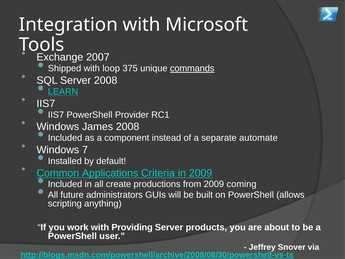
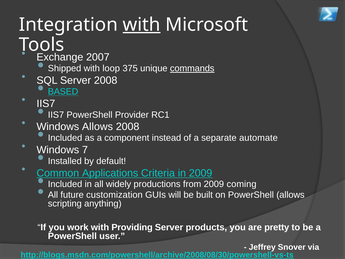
with underline: none -> present (142, 25)
LEARN: LEARN -> BASED (63, 92)
Windows James: James -> Allows (97, 127)
create: create -> widely (119, 184)
administrators: administrators -> customization (114, 195)
about: about -> pretty (277, 227)
